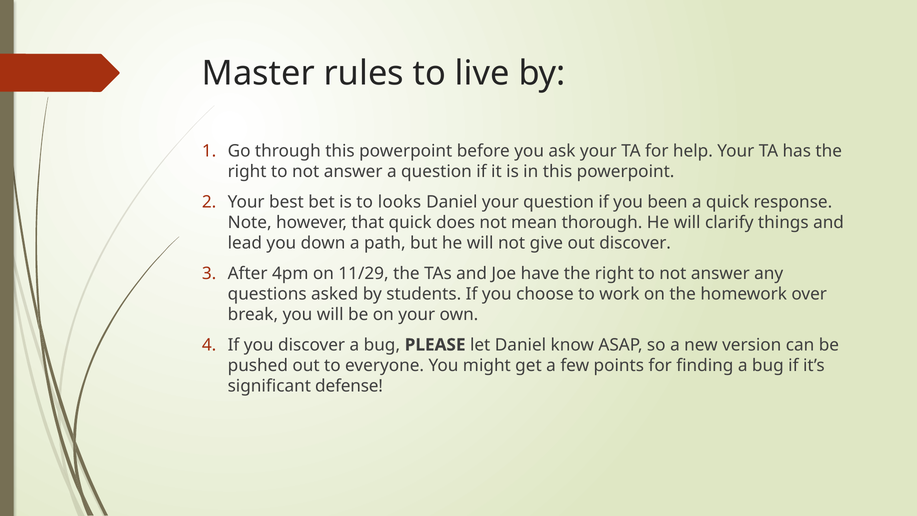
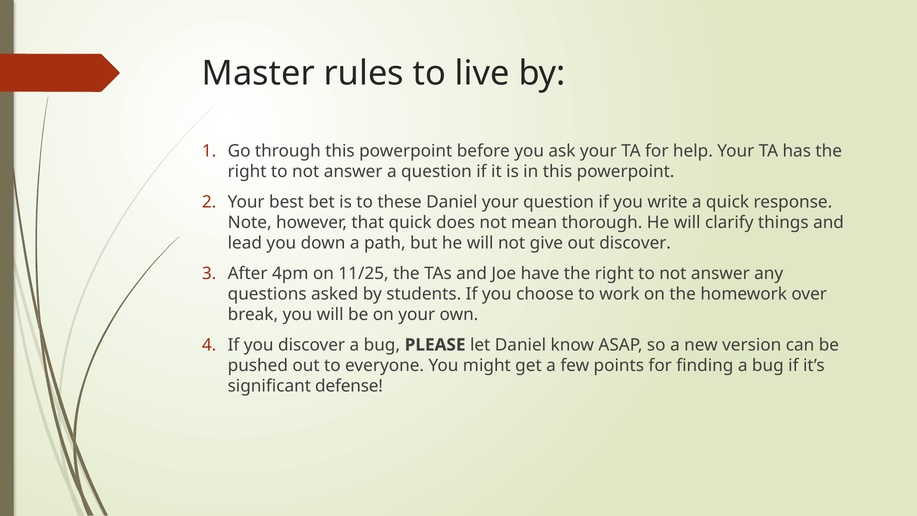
looks: looks -> these (400, 202)
been: been -> write (668, 202)
11/29: 11/29 -> 11/25 (364, 273)
